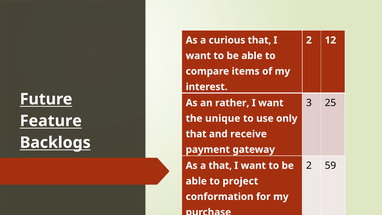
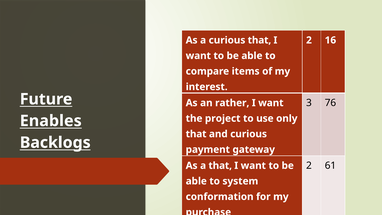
12: 12 -> 16 (330, 40)
25: 25 -> 76 (330, 103)
unique: unique -> project (223, 118)
Feature: Feature -> Enables (51, 121)
and receive: receive -> curious (249, 134)
59: 59 -> 61 (330, 166)
project: project -> system (240, 181)
